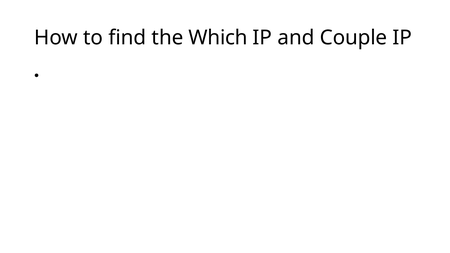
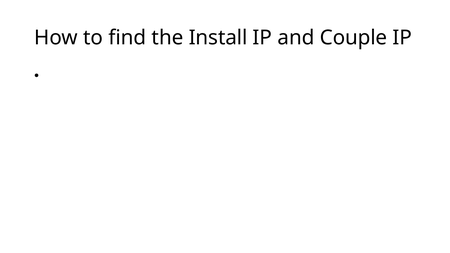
Which: Which -> Install (218, 38)
